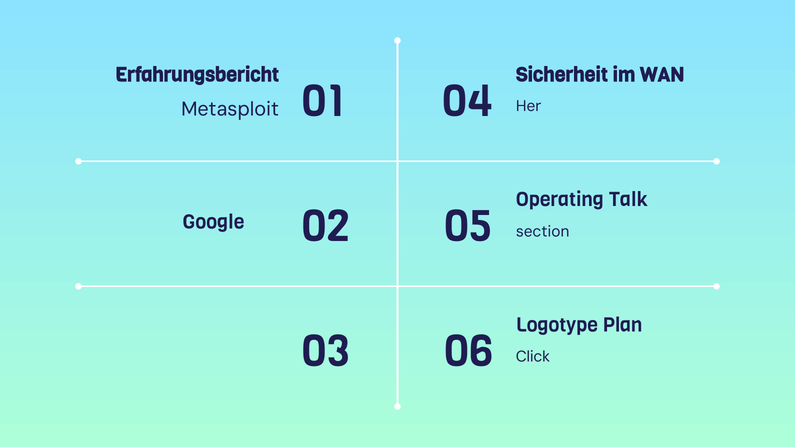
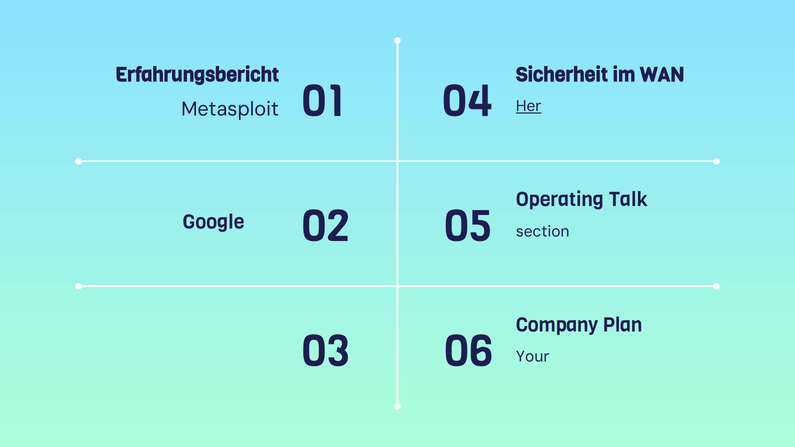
Her underline: none -> present (529, 106)
Logotype: Logotype -> Company (557, 325)
Click: Click -> Your (533, 357)
